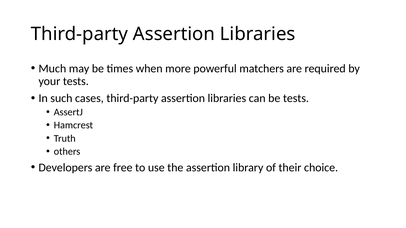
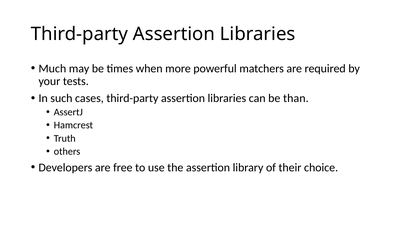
be tests: tests -> than (296, 98)
